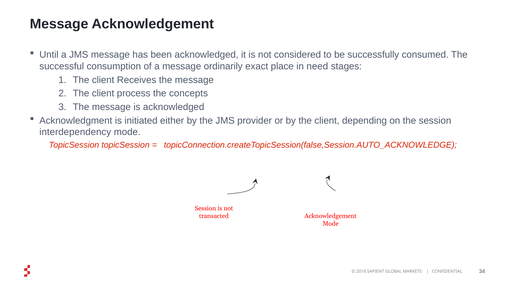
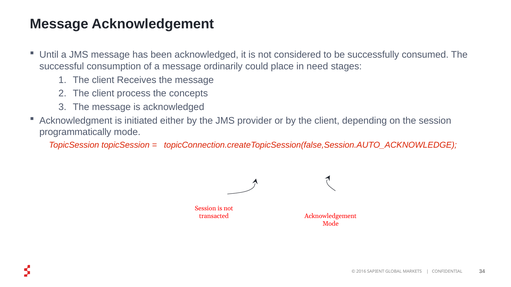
exact: exact -> could (257, 66)
interdependency: interdependency -> programmatically (75, 132)
